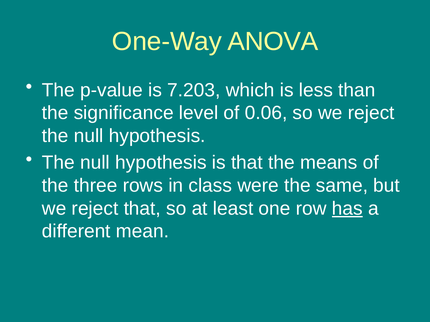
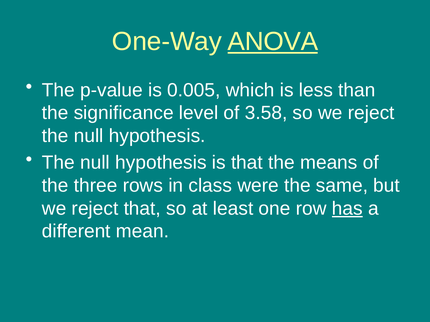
ANOVA underline: none -> present (273, 42)
7.203: 7.203 -> 0.005 (194, 90)
0.06: 0.06 -> 3.58 (266, 113)
